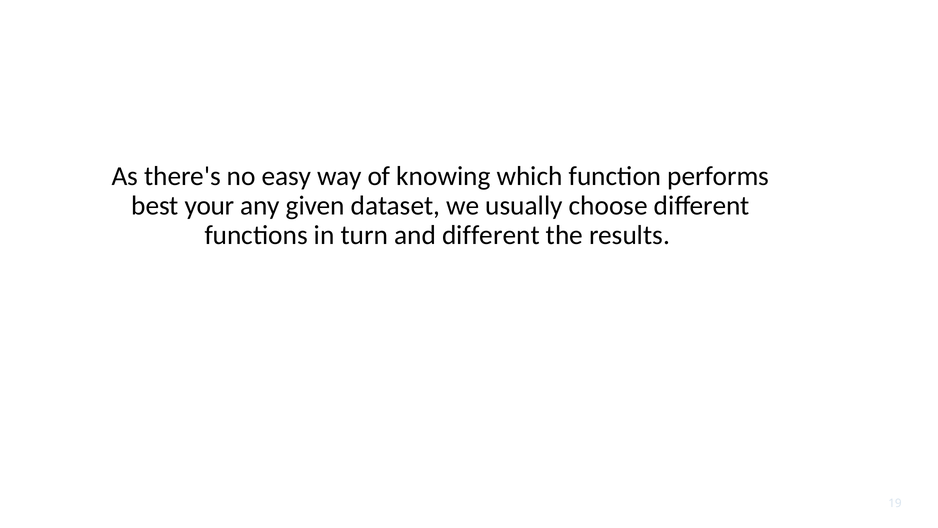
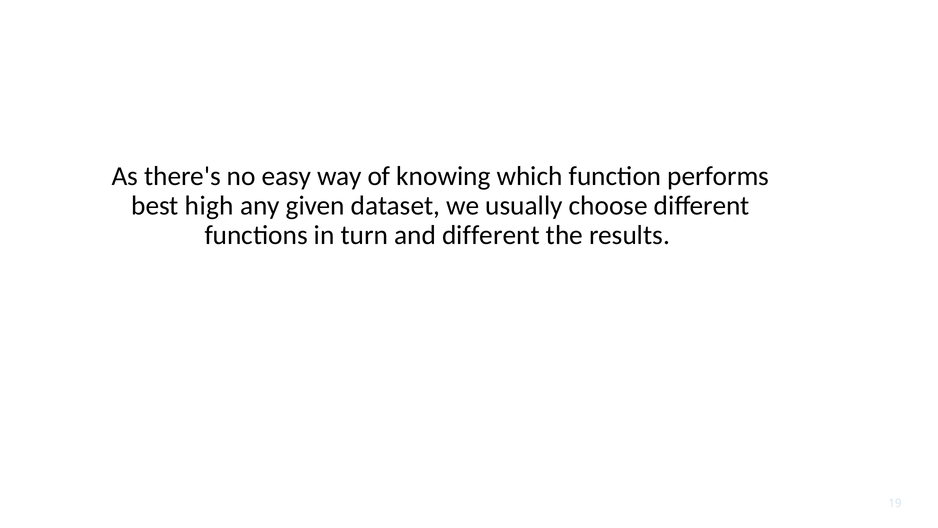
your: your -> high (209, 206)
